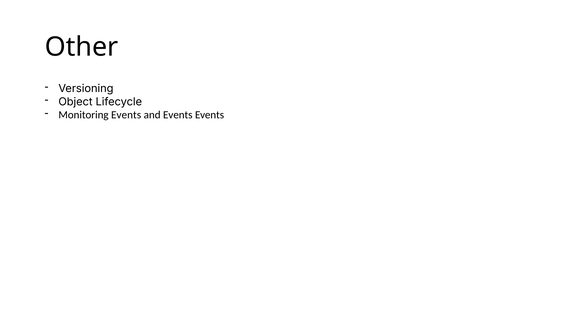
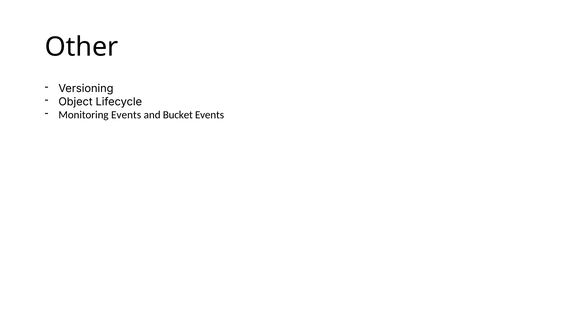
and Events: Events -> Bucket (178, 115)
